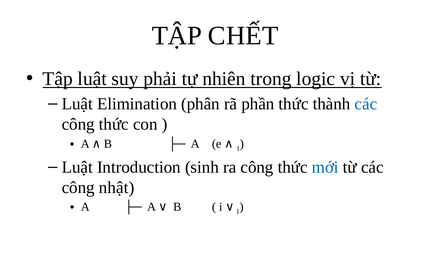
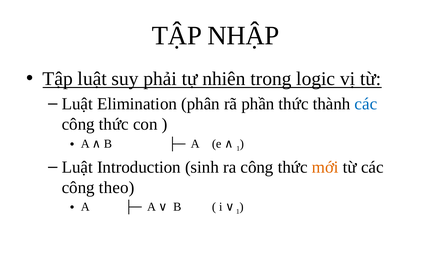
CHẾT: CHẾT -> NHẬP (243, 36)
mới colour: blue -> orange (325, 167)
nhật: nhật -> theo (117, 187)
